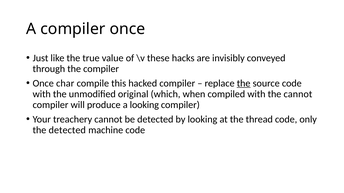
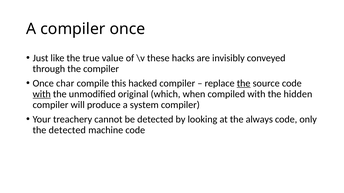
with underline: none -> present (42, 94)
the cannot: cannot -> hidden (298, 94)
a looking: looking -> system (144, 105)
thread: thread -> always (259, 120)
